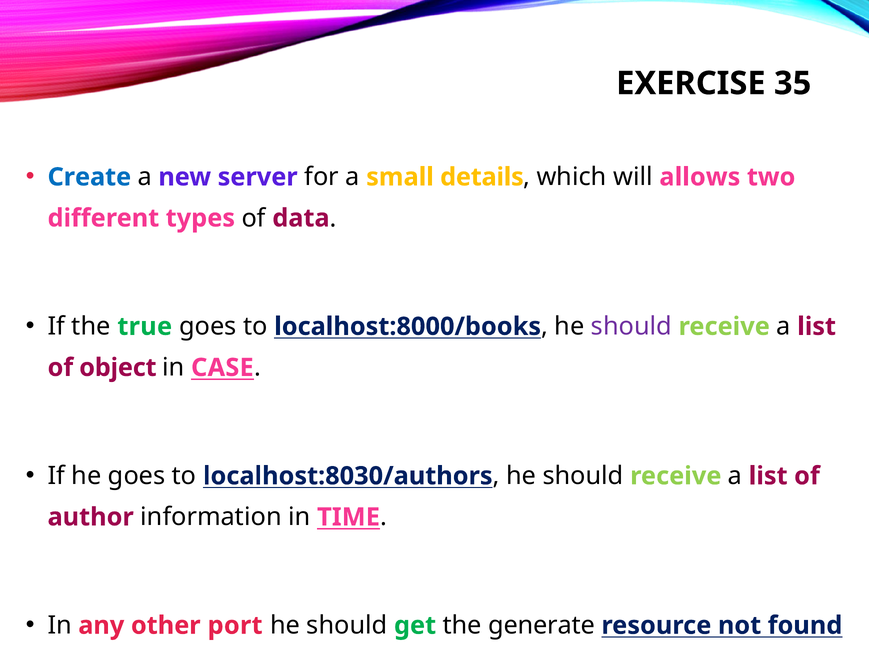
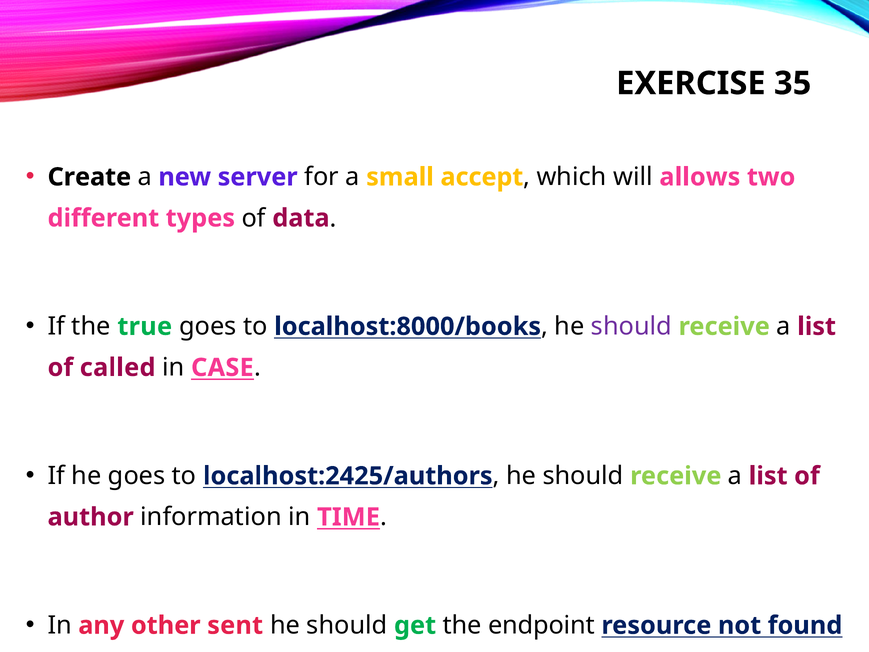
Create colour: blue -> black (89, 177)
details: details -> accept (482, 177)
object: object -> called (118, 367)
localhost:8030/authors: localhost:8030/authors -> localhost:2425/authors (348, 476)
port: port -> sent (235, 625)
generate: generate -> endpoint (542, 625)
